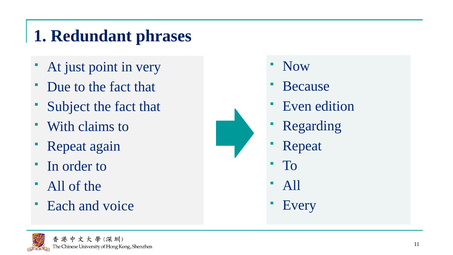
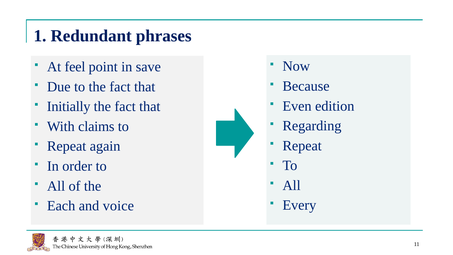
just: just -> feel (75, 67)
very: very -> save (148, 67)
Subject: Subject -> Initially (69, 107)
